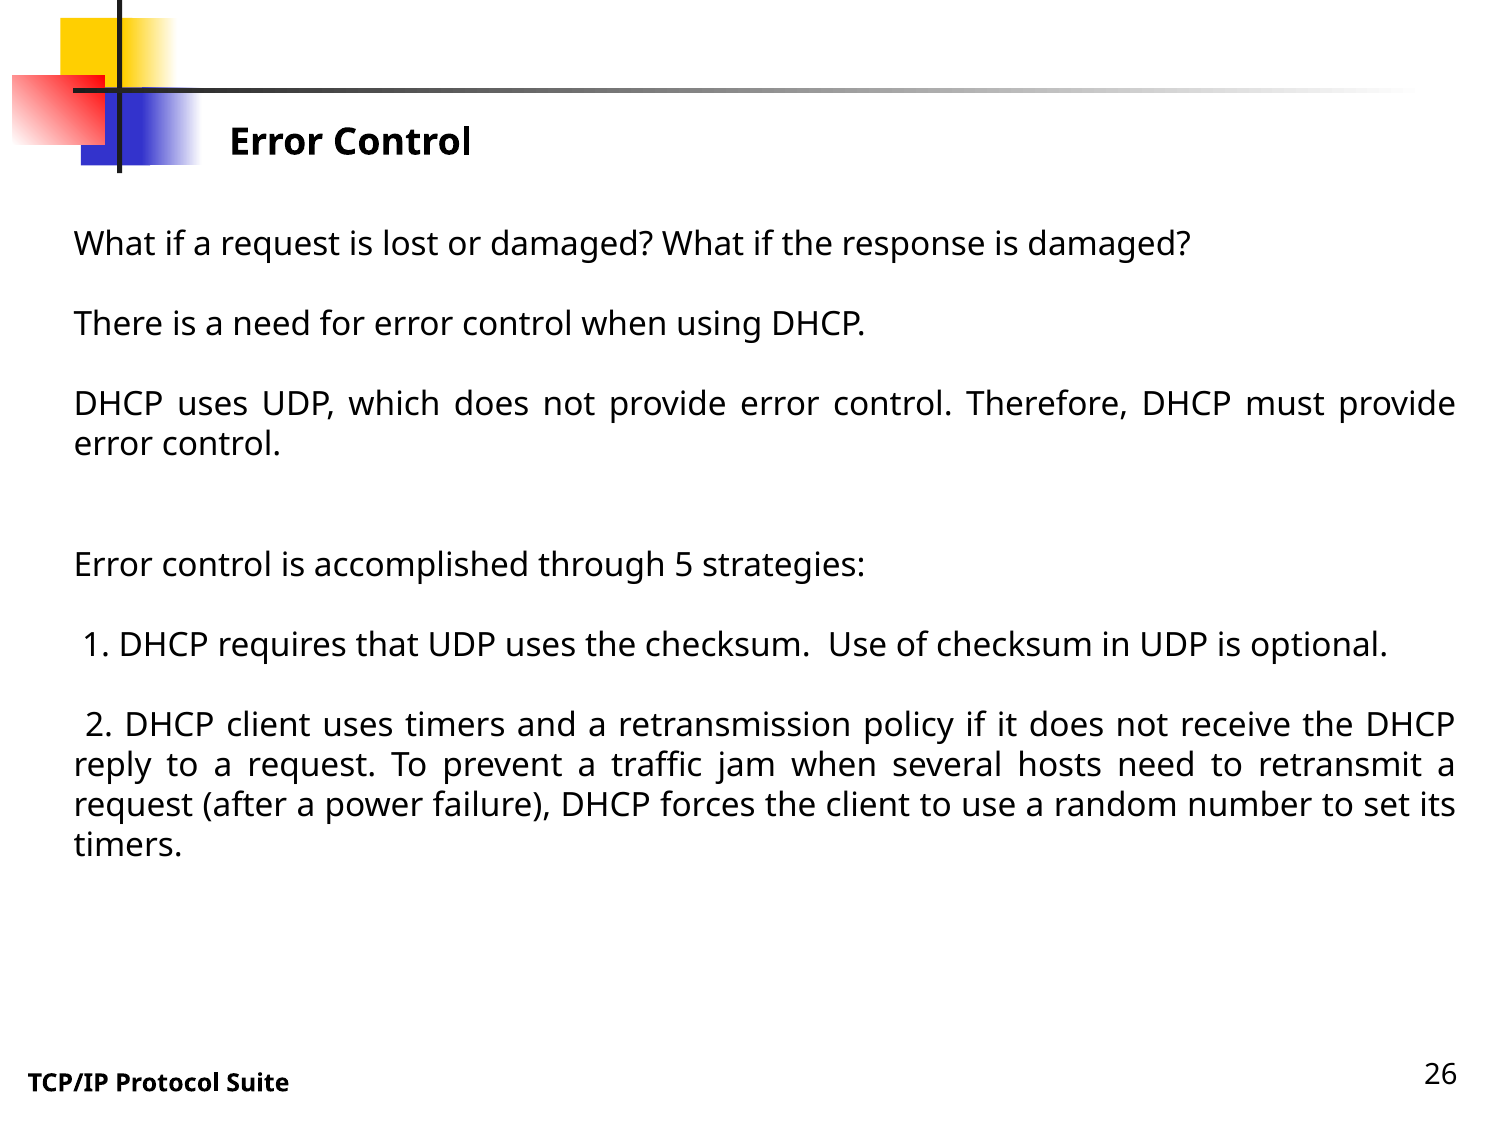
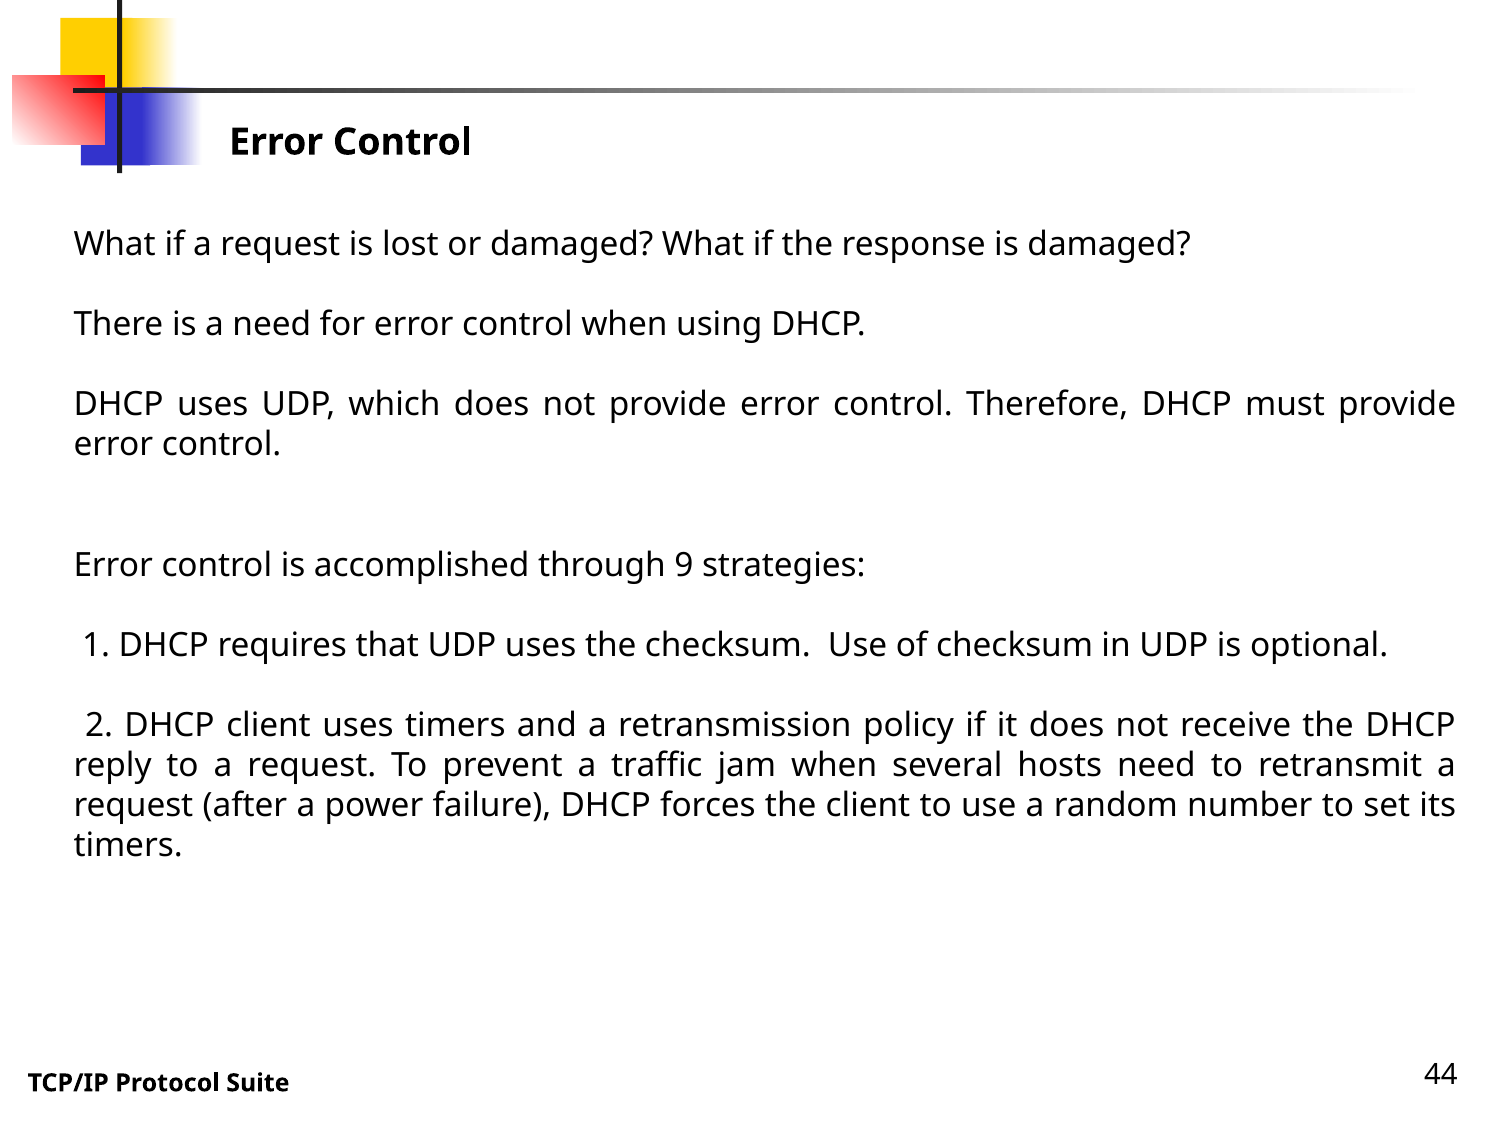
5: 5 -> 9 (684, 565)
26: 26 -> 44 (1441, 1075)
